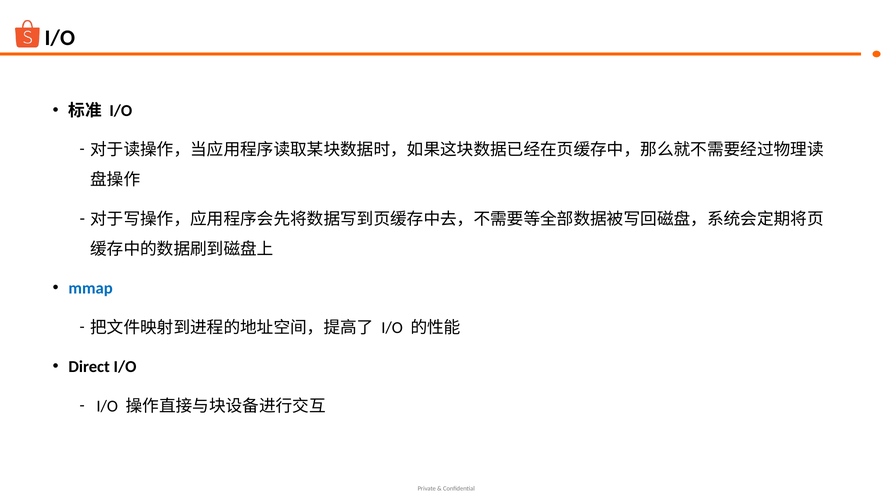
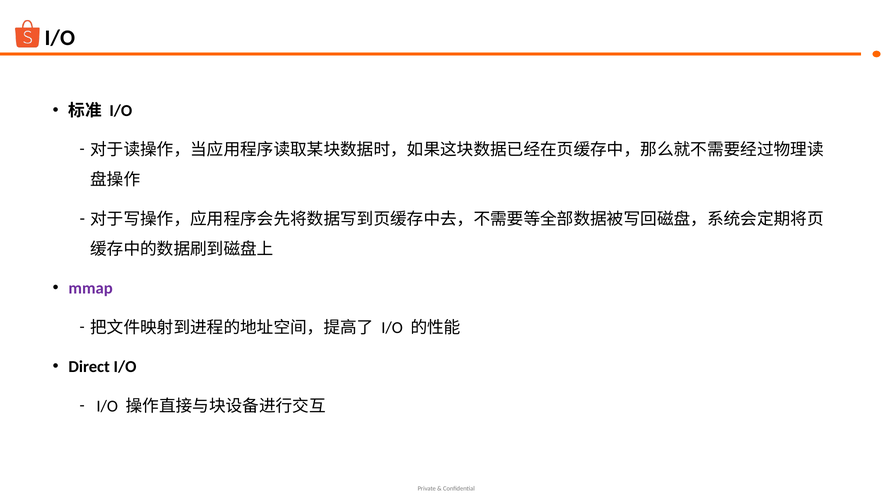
mmap colour: blue -> purple (91, 288)
